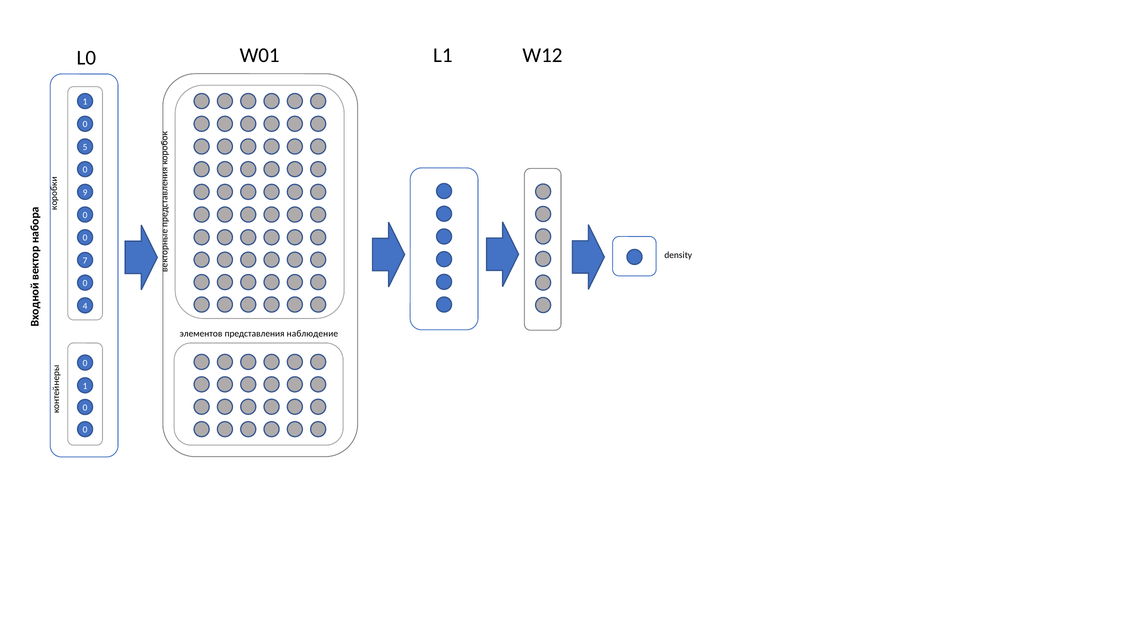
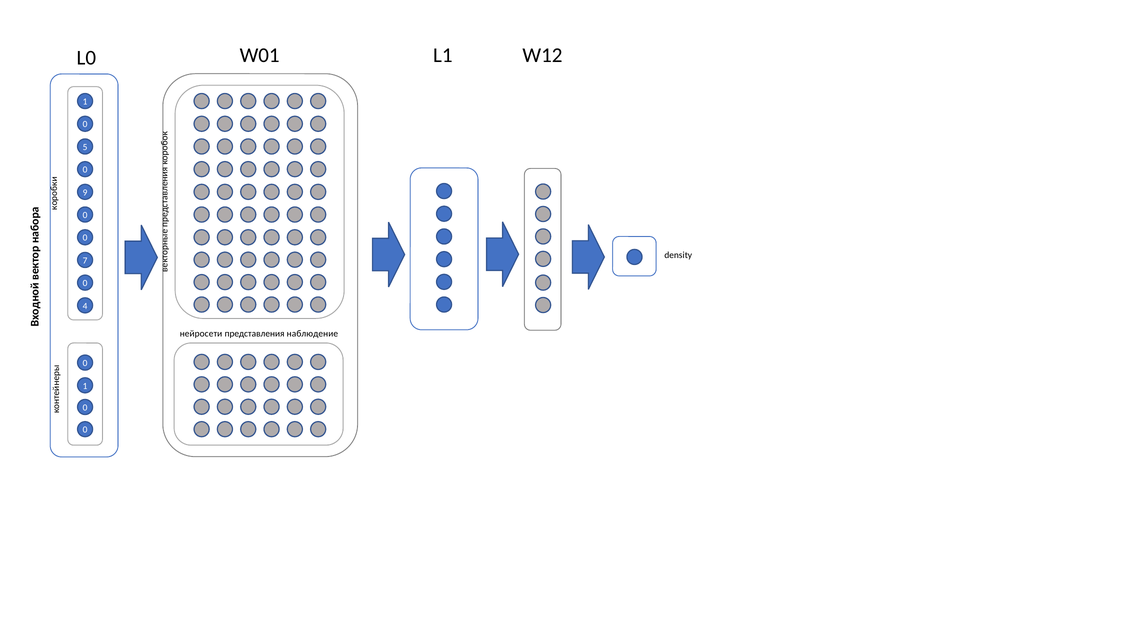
элементов: элементов -> нейросети (201, 334)
